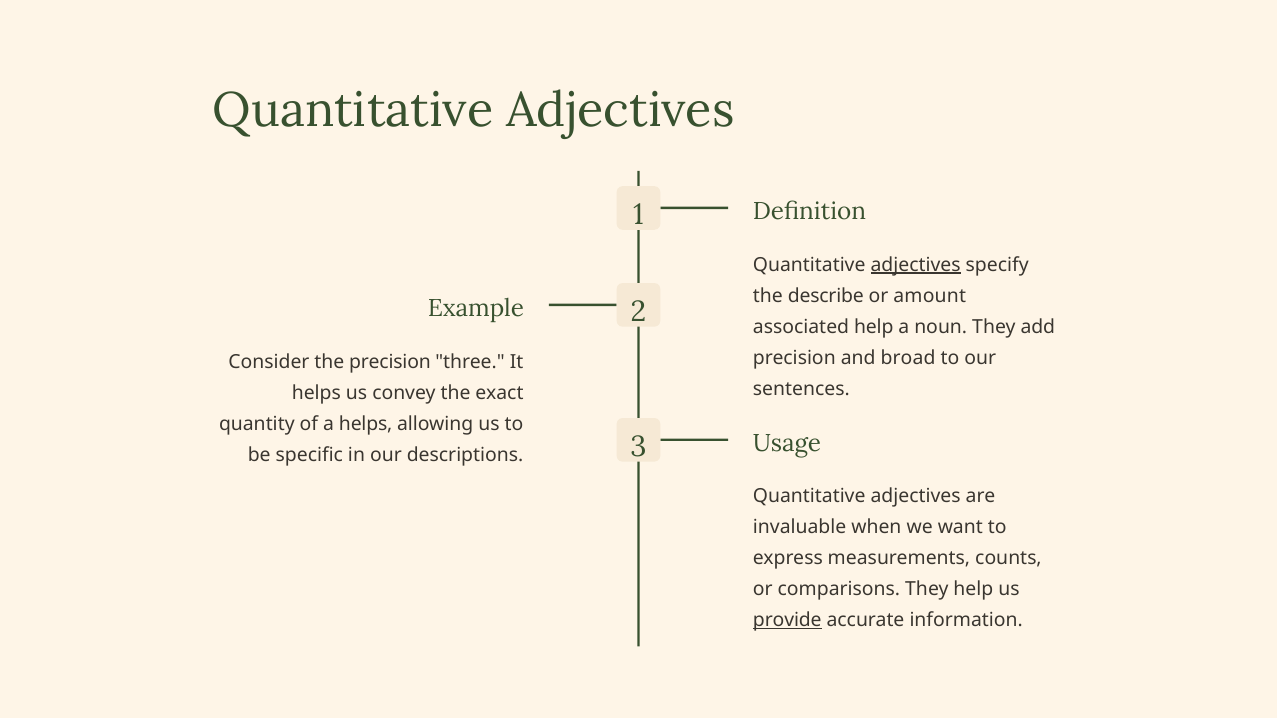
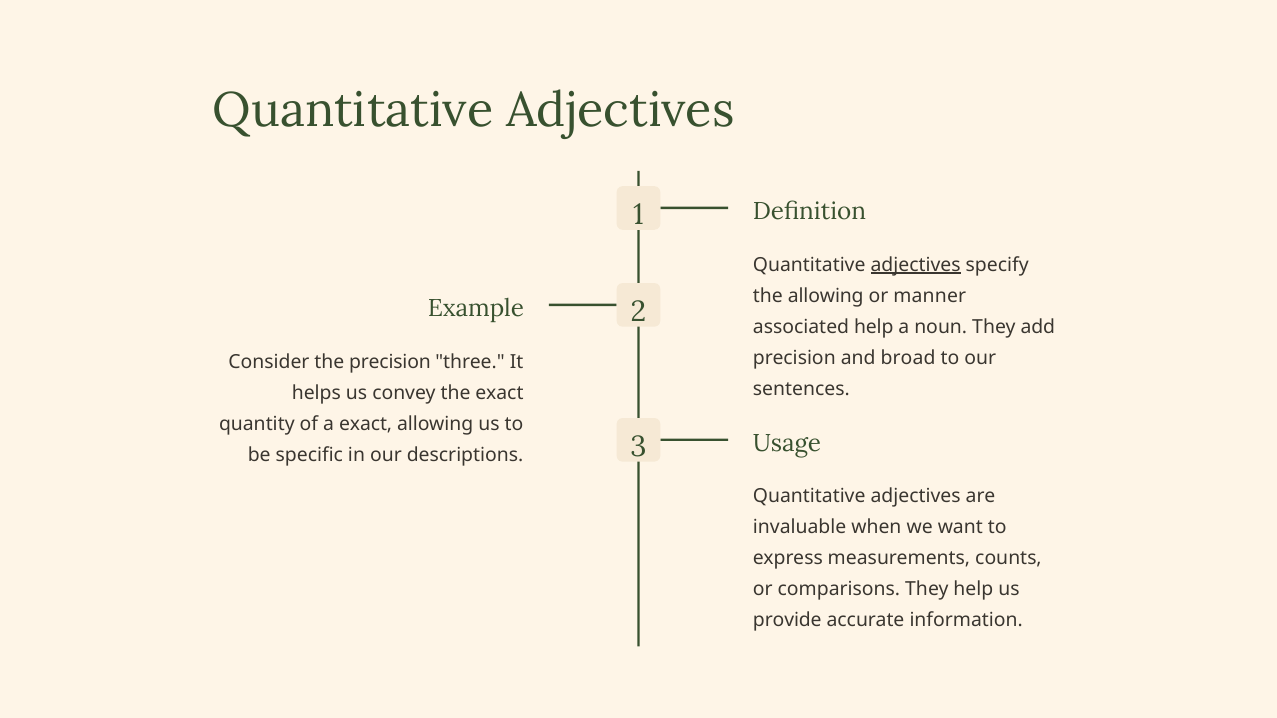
the describe: describe -> allowing (826, 296)
amount: amount -> manner (930, 296)
a helps: helps -> exact (366, 424)
provide underline: present -> none (787, 621)
